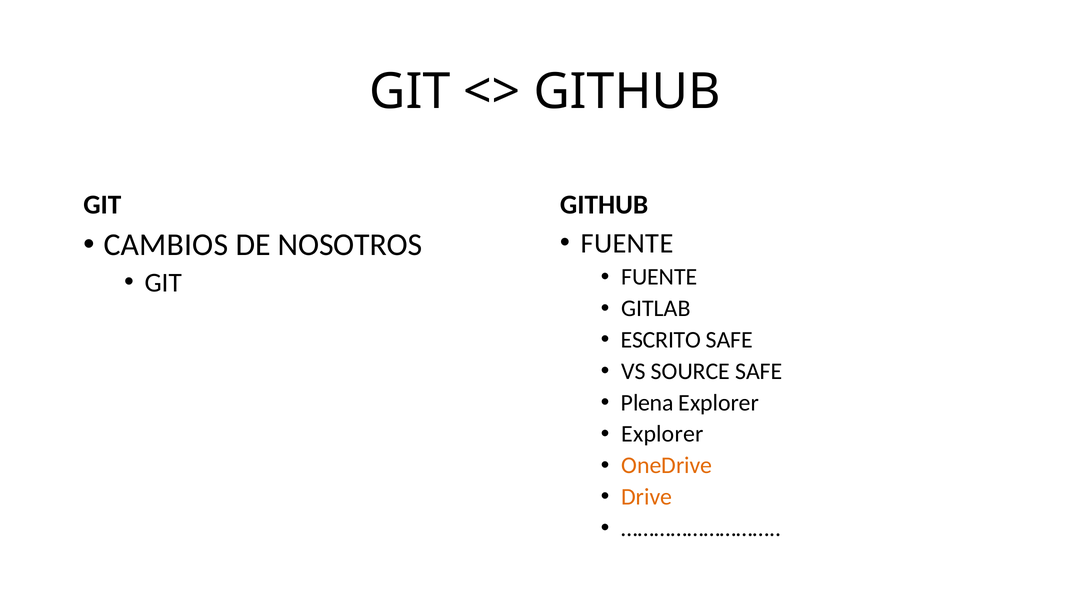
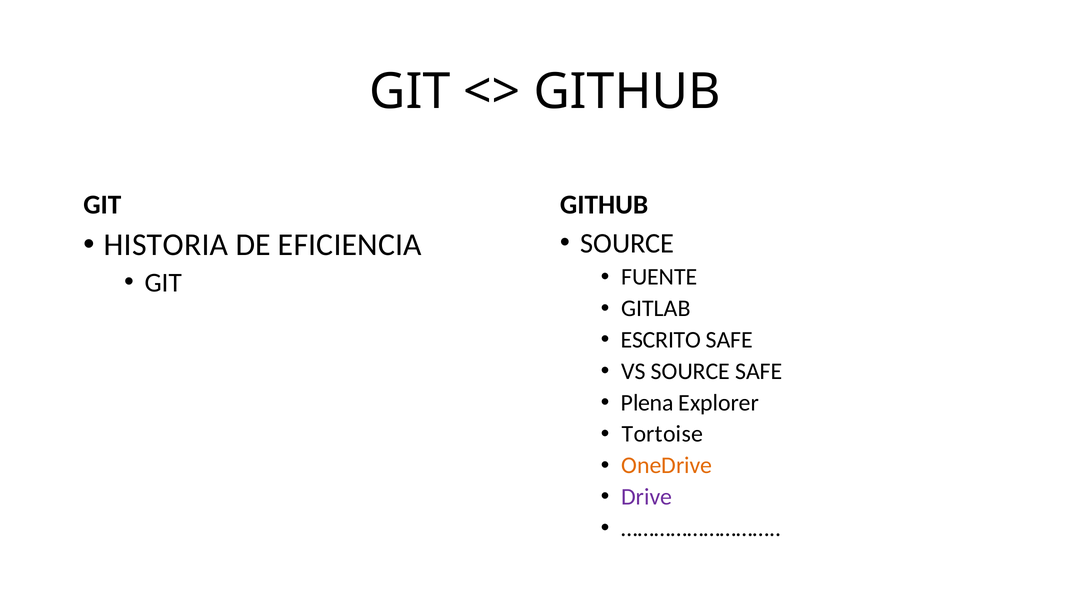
CAMBIOS: CAMBIOS -> HISTORIA (166, 245)
NOSOTROS: NOSOTROS -> EFICIENCIA (350, 245)
FUENTE: FUENTE -> SOURCE (627, 243)
Explorer: Explorer -> Tortoise (662, 434)
Drive colour: orange -> purple (647, 497)
